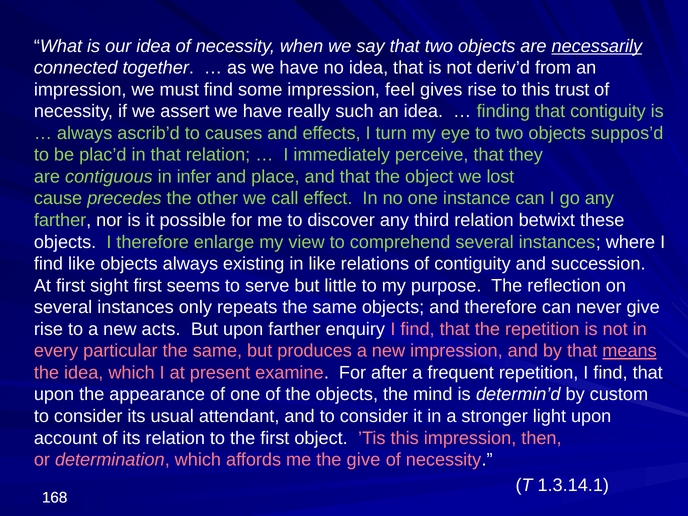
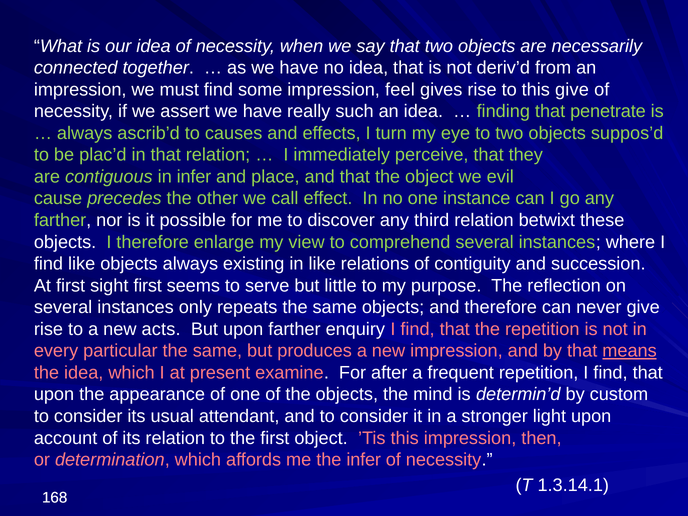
necessarily underline: present -> none (597, 46)
this trust: trust -> give (572, 90)
that contiguity: contiguity -> penetrate (608, 111)
lost: lost -> evil (500, 177)
the give: give -> infer (364, 460)
